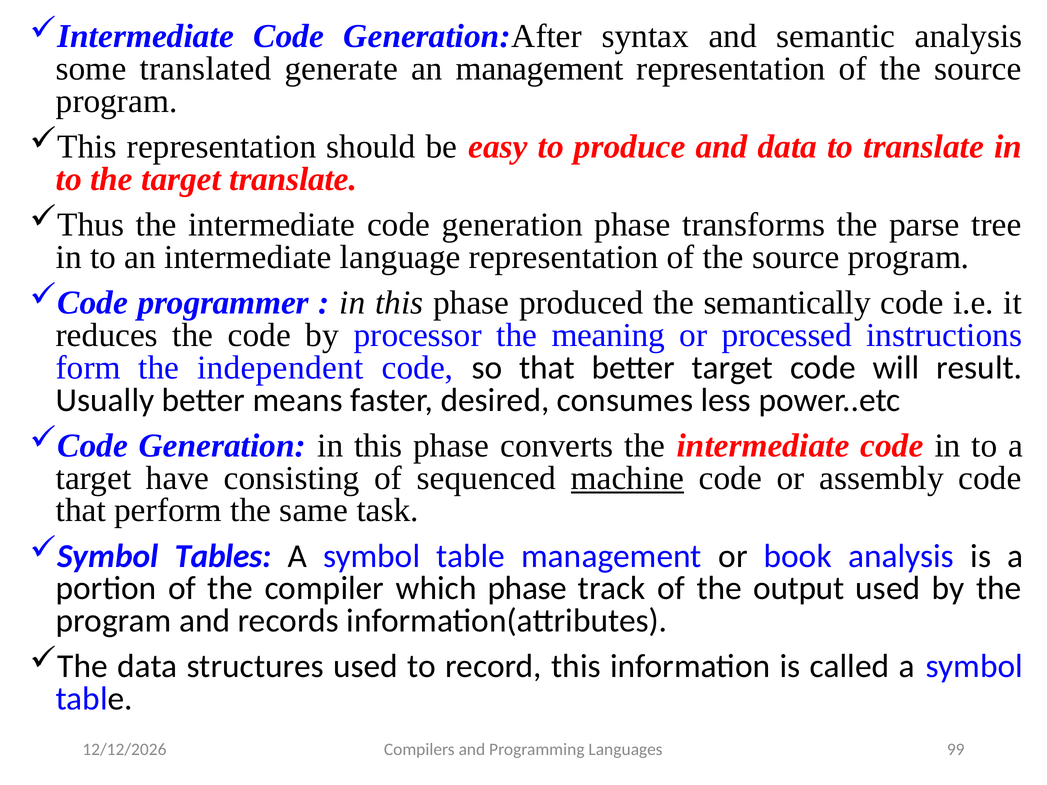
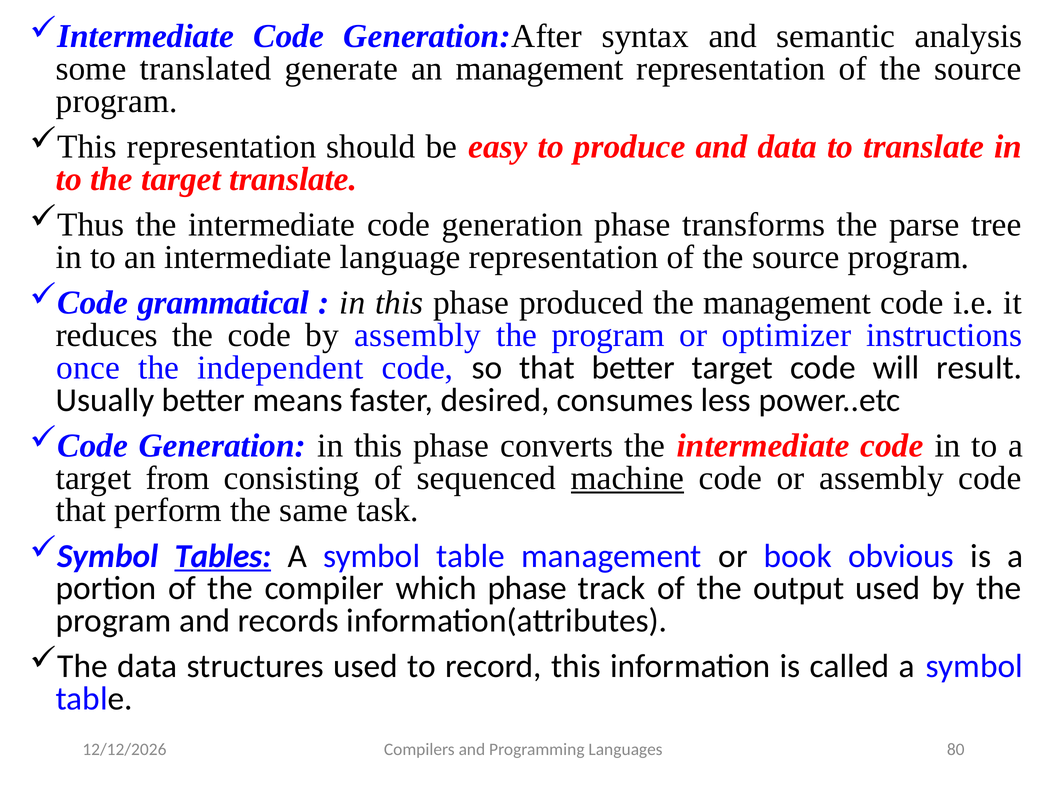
programmer: programmer -> grammatical (223, 303)
the semantically: semantically -> management (787, 303)
by processor: processor -> assembly (418, 335)
meaning: meaning -> program (608, 335)
processed: processed -> optimizer (786, 335)
form: form -> once (88, 368)
have: have -> from (178, 478)
Tables underline: none -> present (223, 556)
book analysis: analysis -> obvious (901, 556)
99: 99 -> 80 (956, 750)
